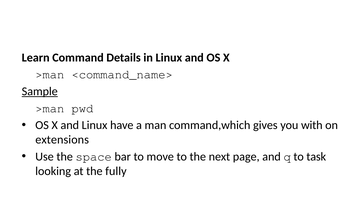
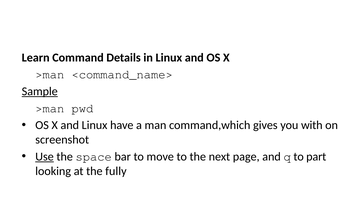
extensions: extensions -> screenshot (62, 139)
Use underline: none -> present (45, 156)
task: task -> part (316, 156)
